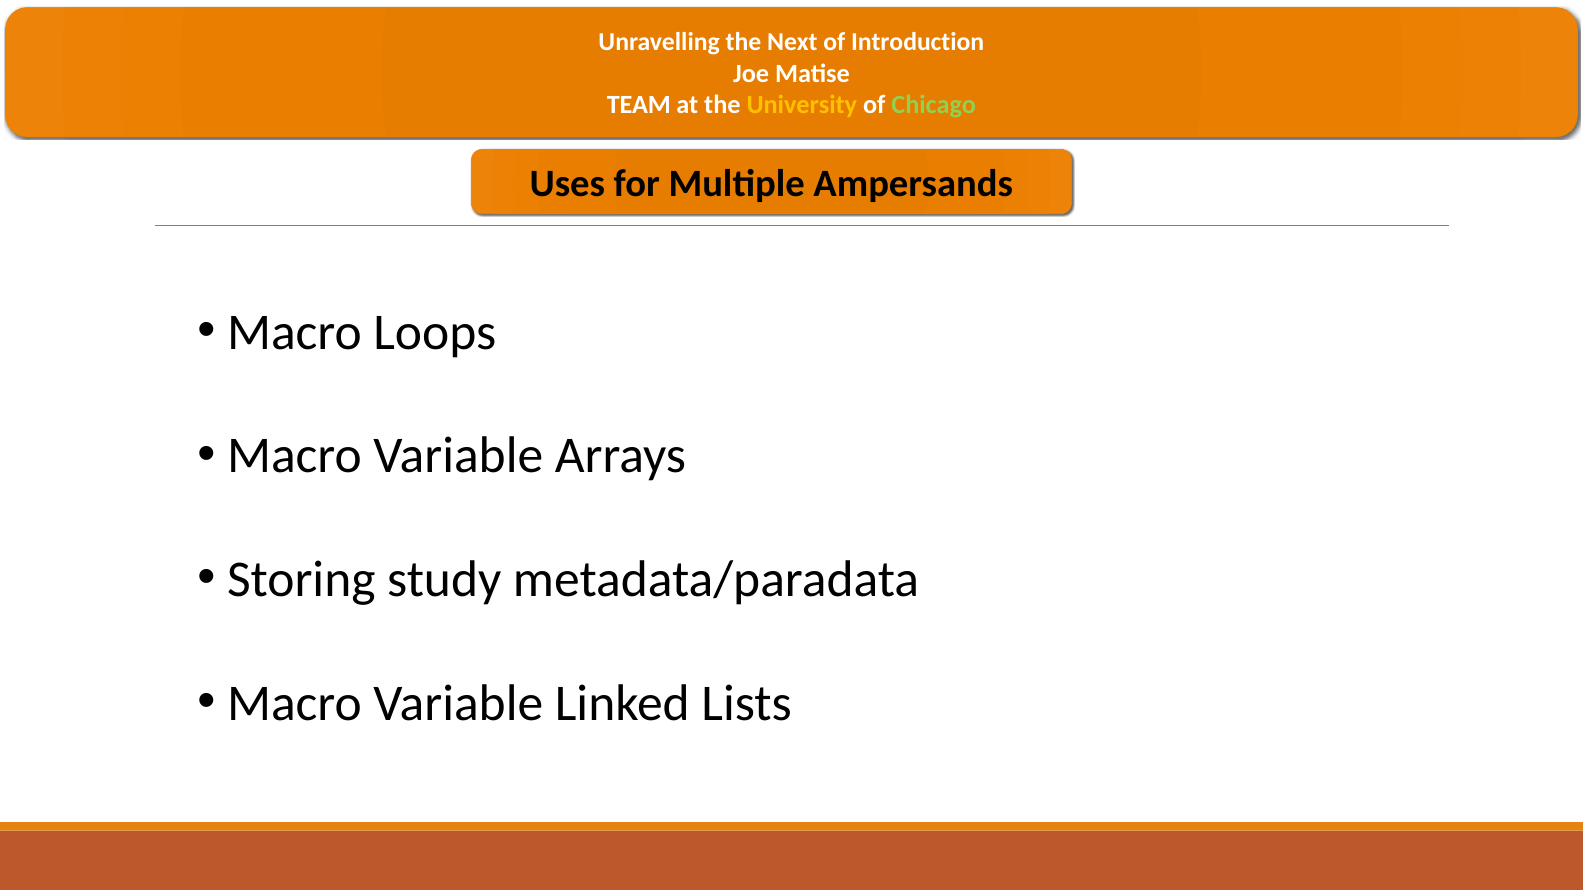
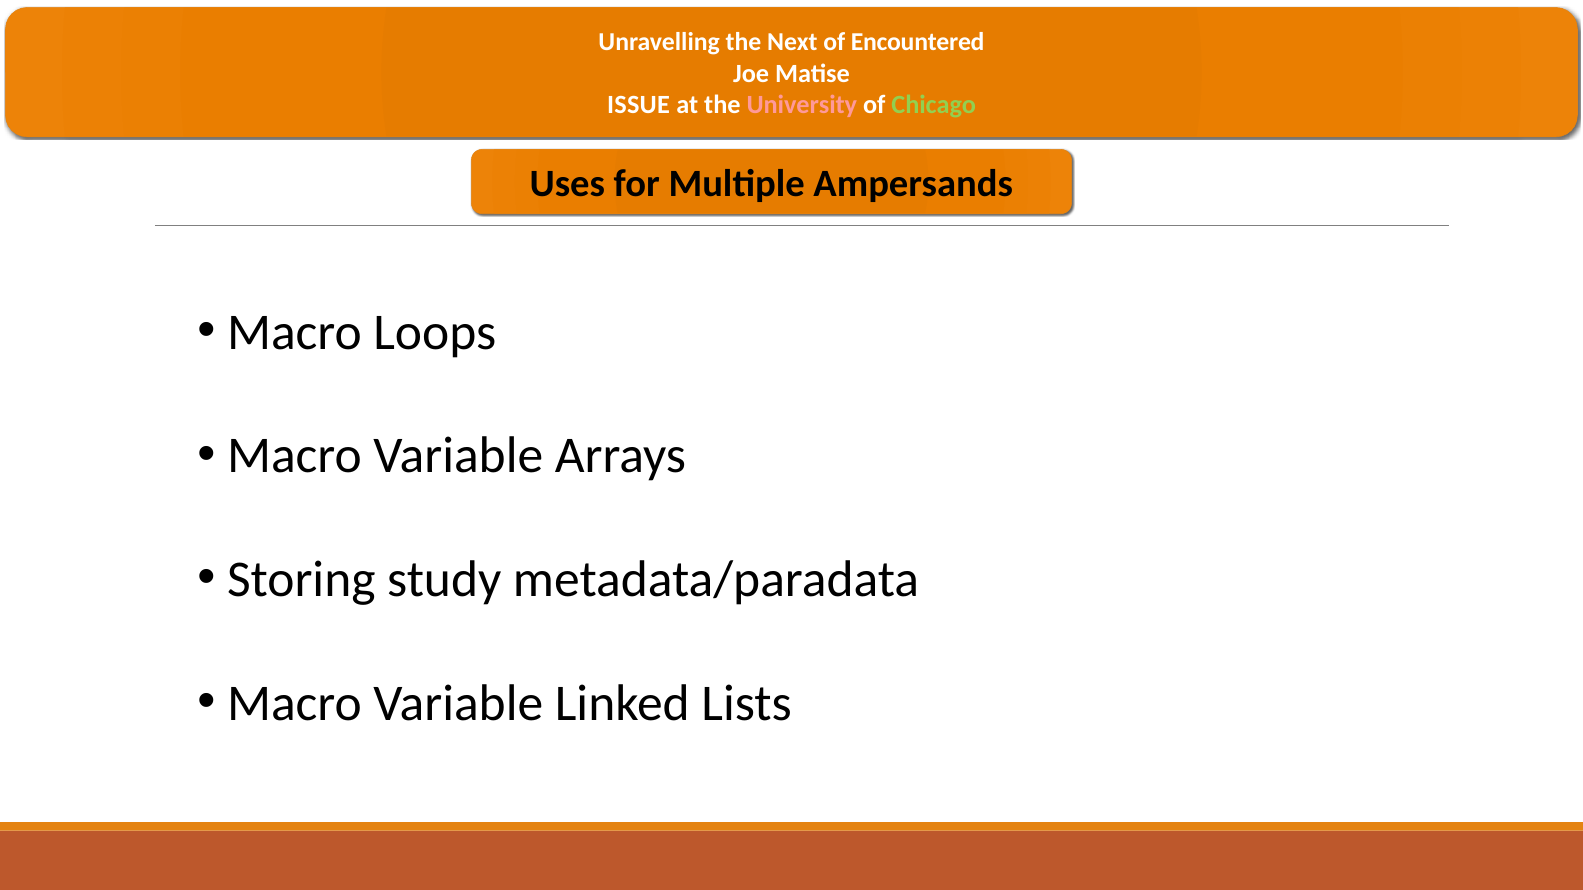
Introduction: Introduction -> Encountered (918, 42)
TEAM: TEAM -> ISSUE (639, 105)
University colour: yellow -> pink (802, 105)
